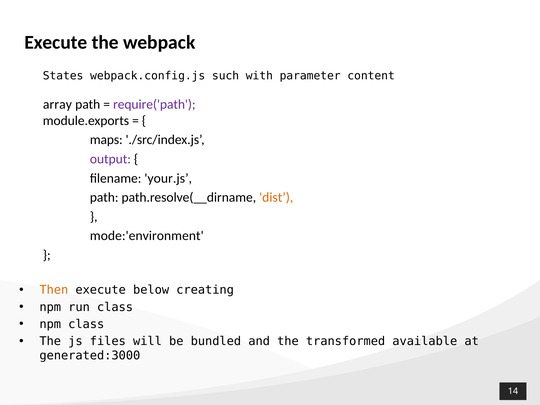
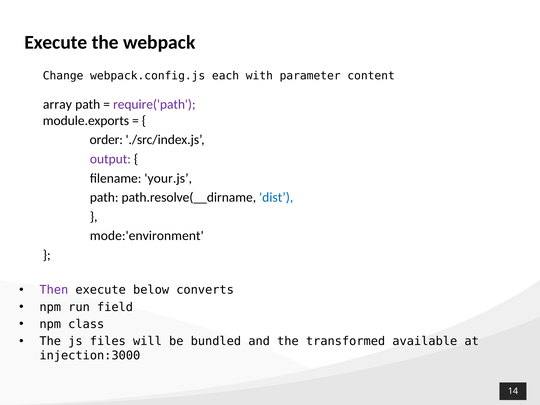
States: States -> Change (63, 76)
such: such -> each (226, 76)
maps: maps -> order (106, 140)
dist colour: orange -> blue (276, 197)
Then colour: orange -> purple (54, 290)
creating: creating -> converts (205, 290)
run class: class -> field (115, 307)
generated:3000: generated:3000 -> injection:3000 (90, 356)
